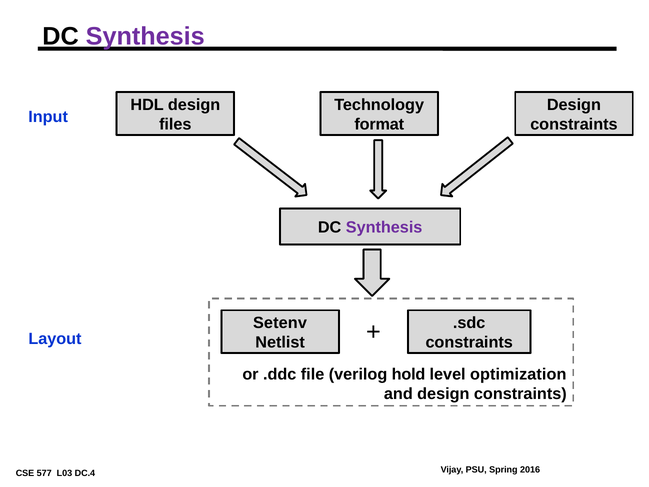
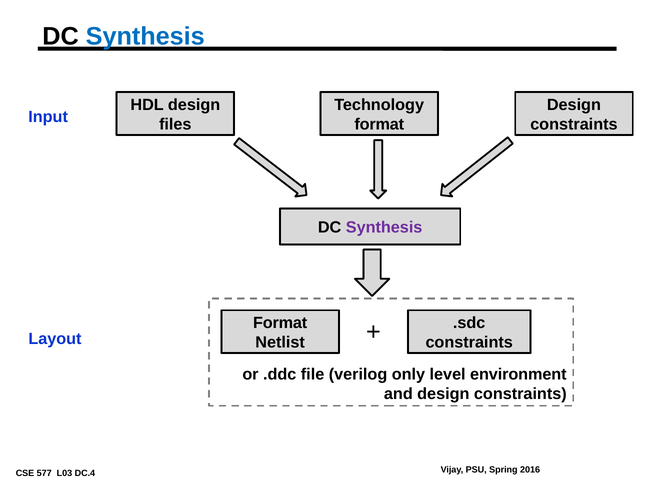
Synthesis colour: purple -> blue (145, 36)
Setenv: Setenv -> Format (280, 323)
hold: hold -> only (408, 374)
optimization: optimization -> environment (518, 374)
